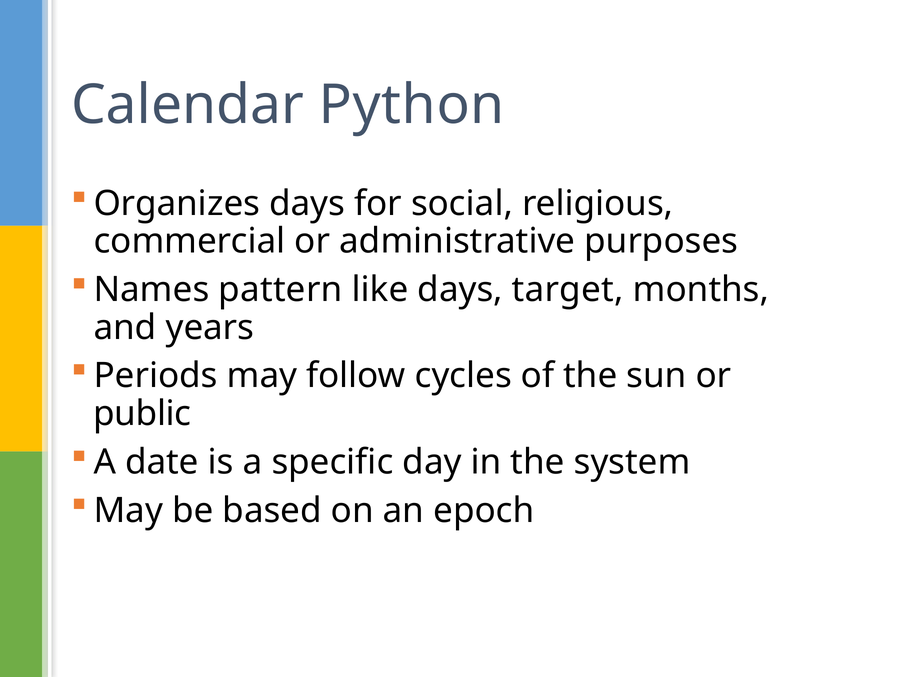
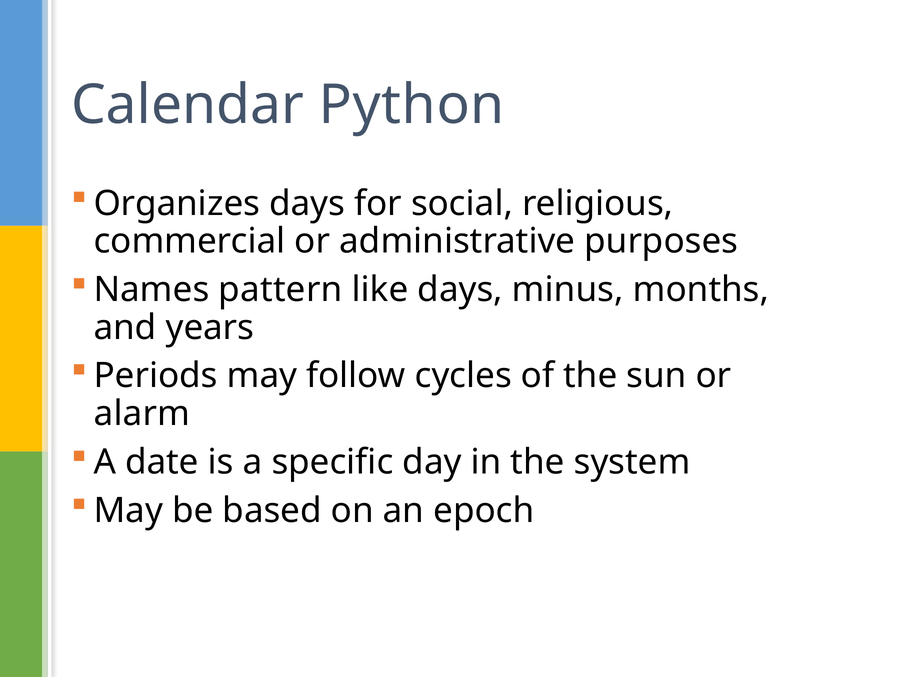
target: target -> minus (568, 290)
public: public -> alarm (142, 414)
